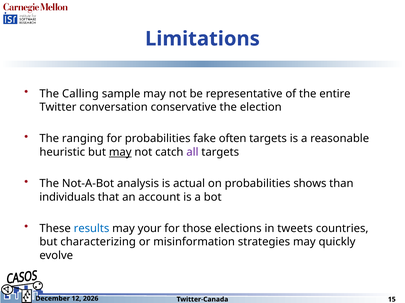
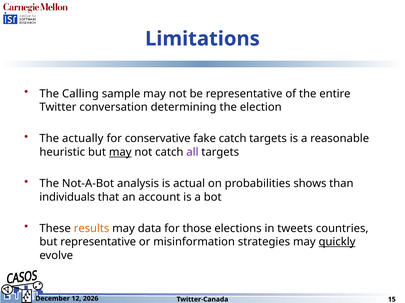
conservative: conservative -> determining (184, 107)
ranging: ranging -> actually (83, 139)
for probabilities: probabilities -> conservative (158, 139)
fake often: often -> catch (233, 139)
results colour: blue -> orange (92, 229)
your: your -> data (150, 229)
but characterizing: characterizing -> representative (98, 242)
quickly underline: none -> present (337, 242)
